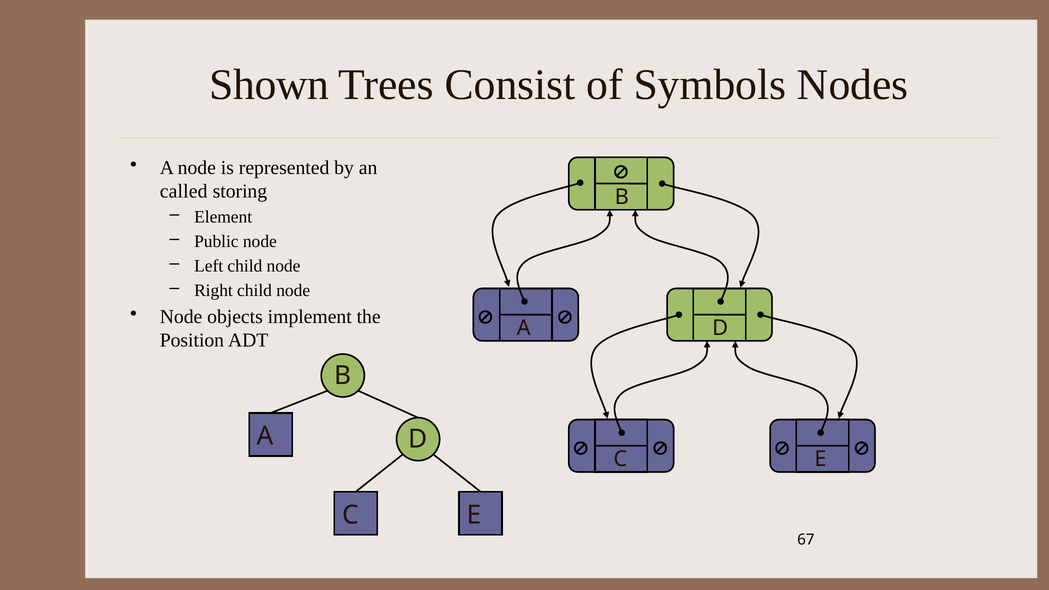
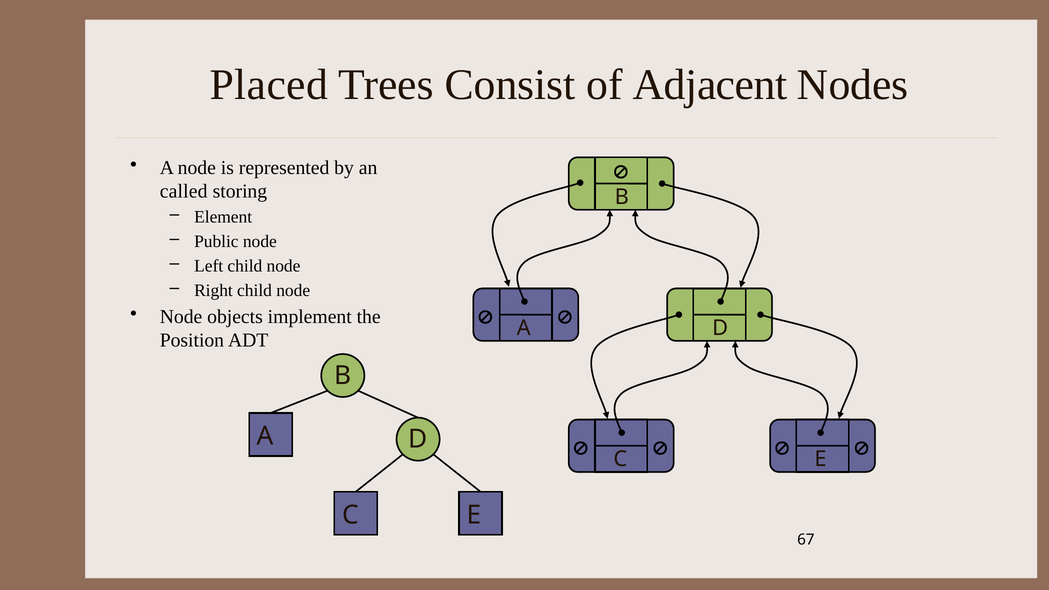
Shown: Shown -> Placed (269, 85)
Symbols: Symbols -> Adjacent (710, 85)
